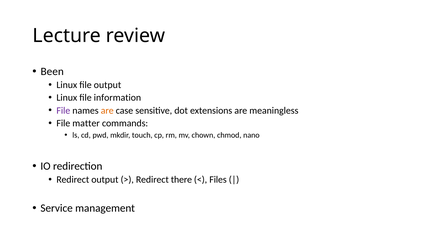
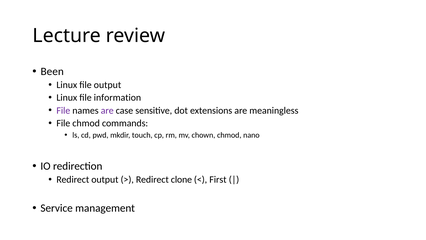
are colour: orange -> purple (107, 110)
File matter: matter -> chmod (86, 123)
there: there -> clone (181, 179)
Files: Files -> First (218, 179)
